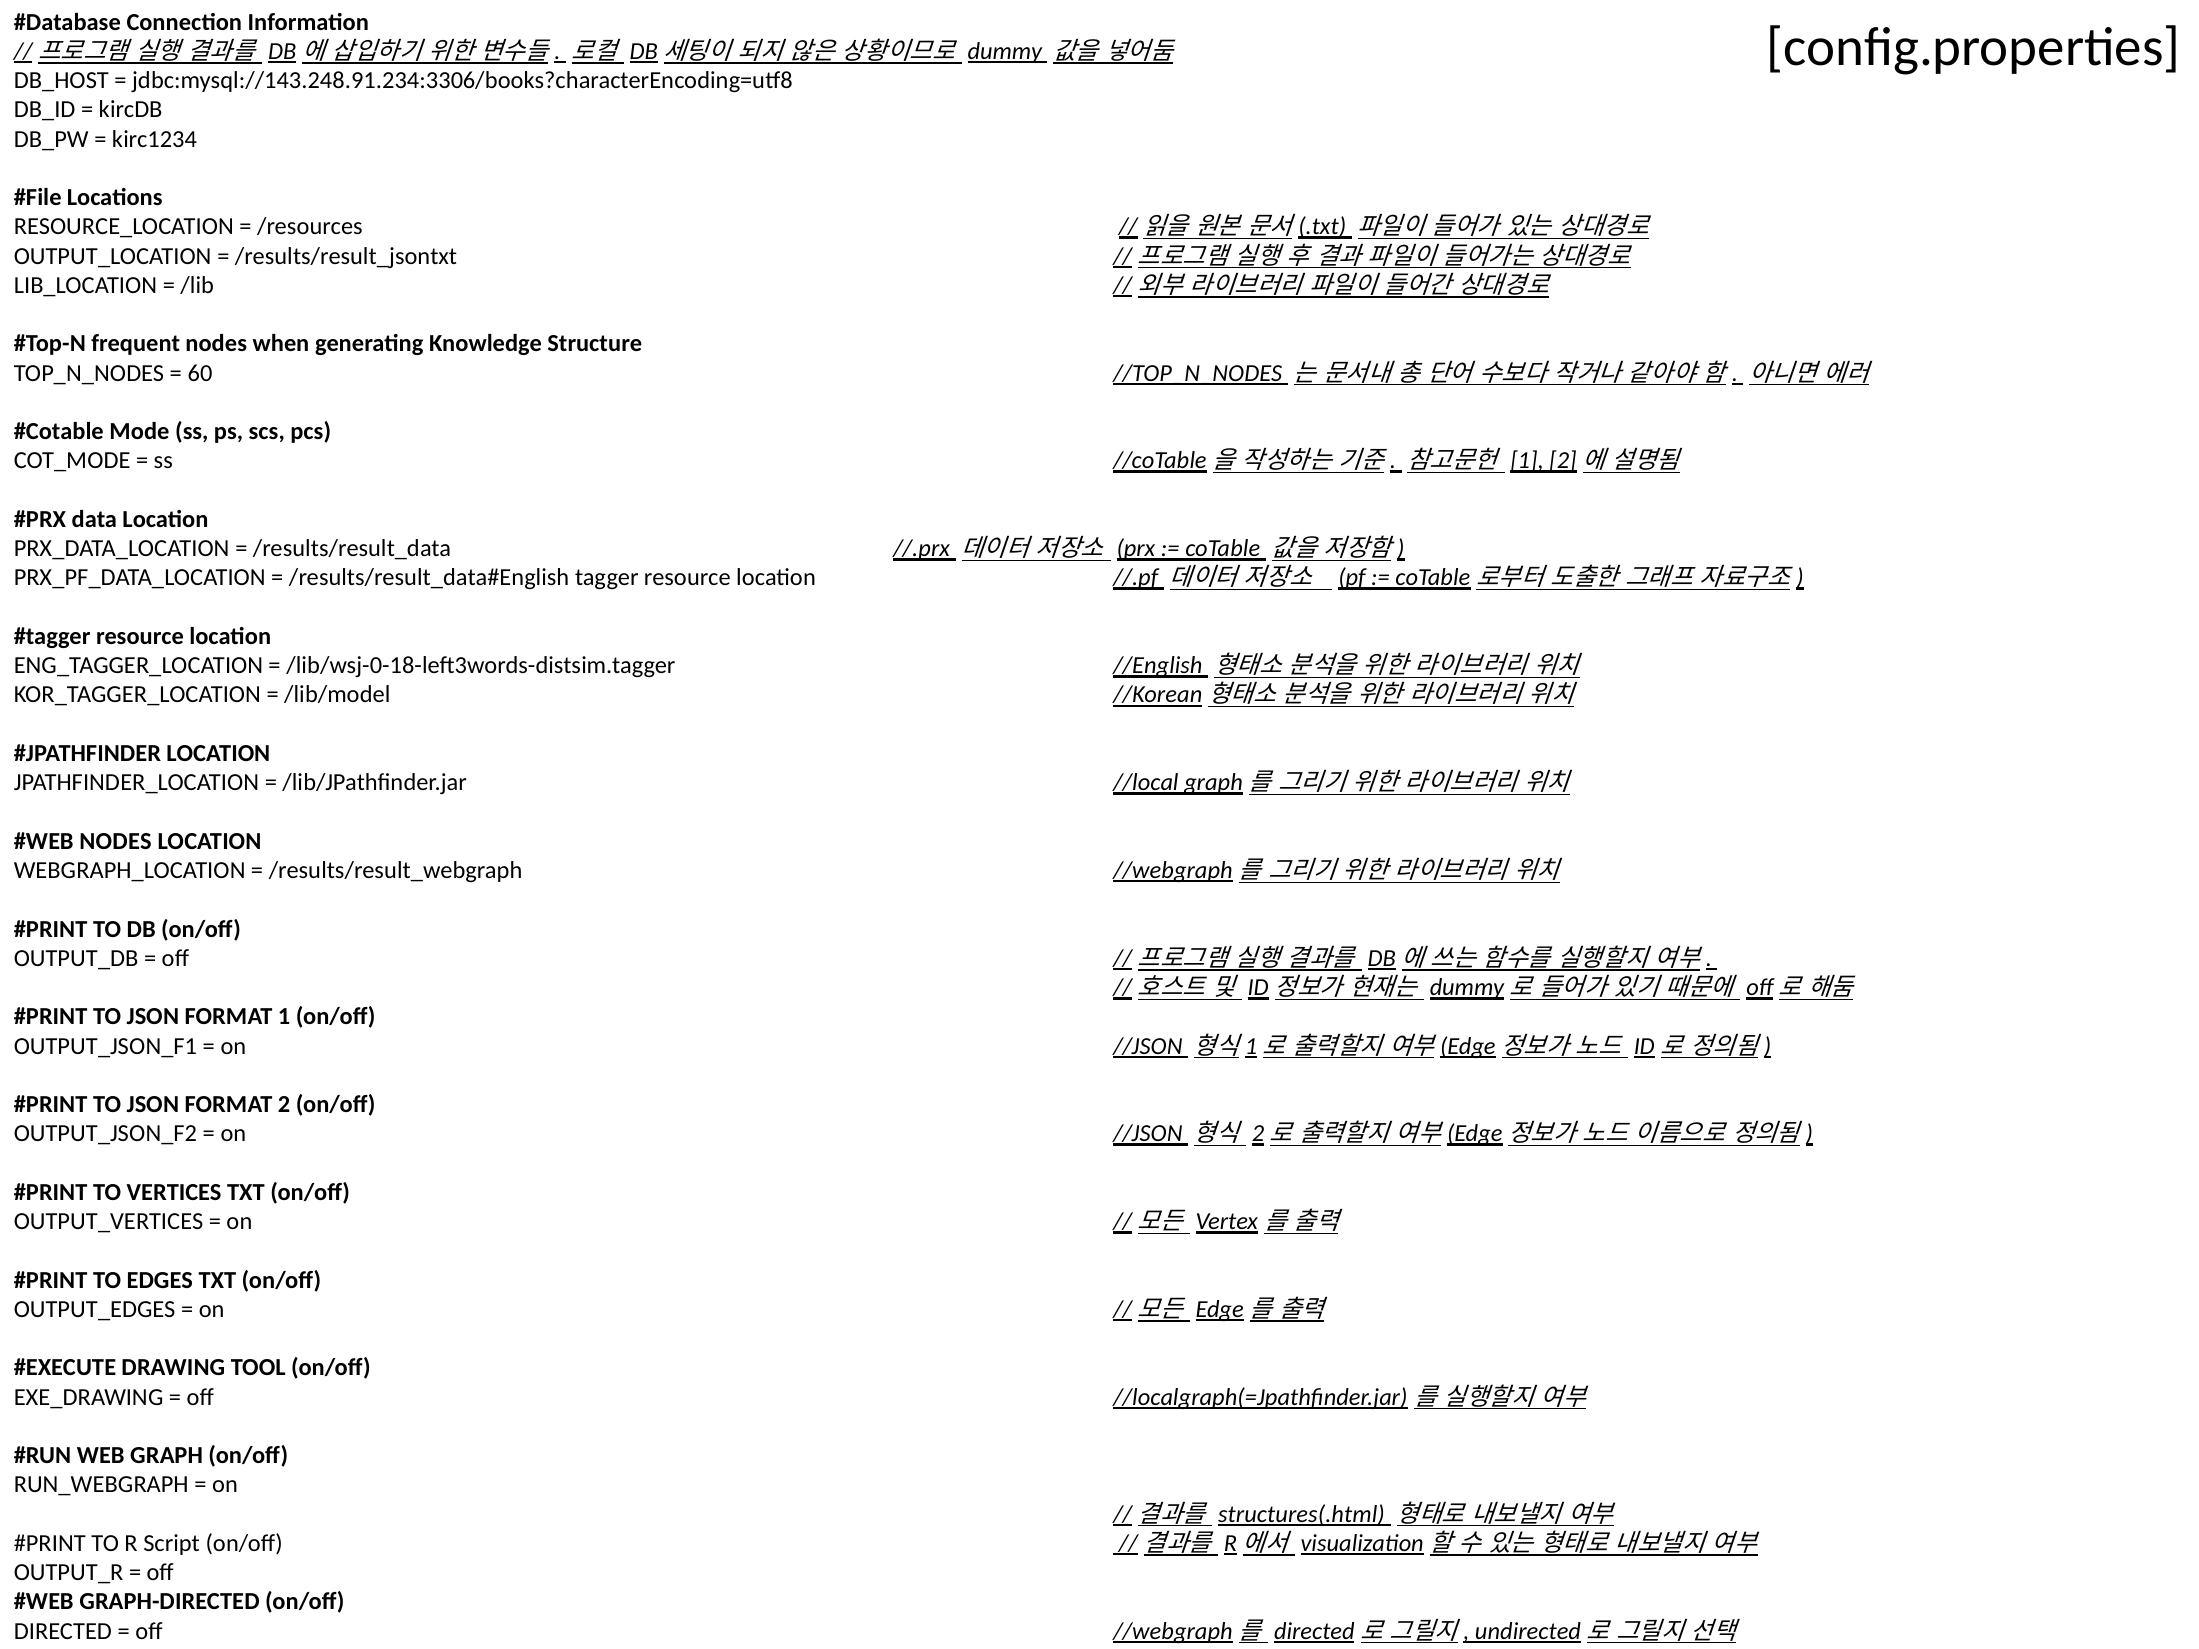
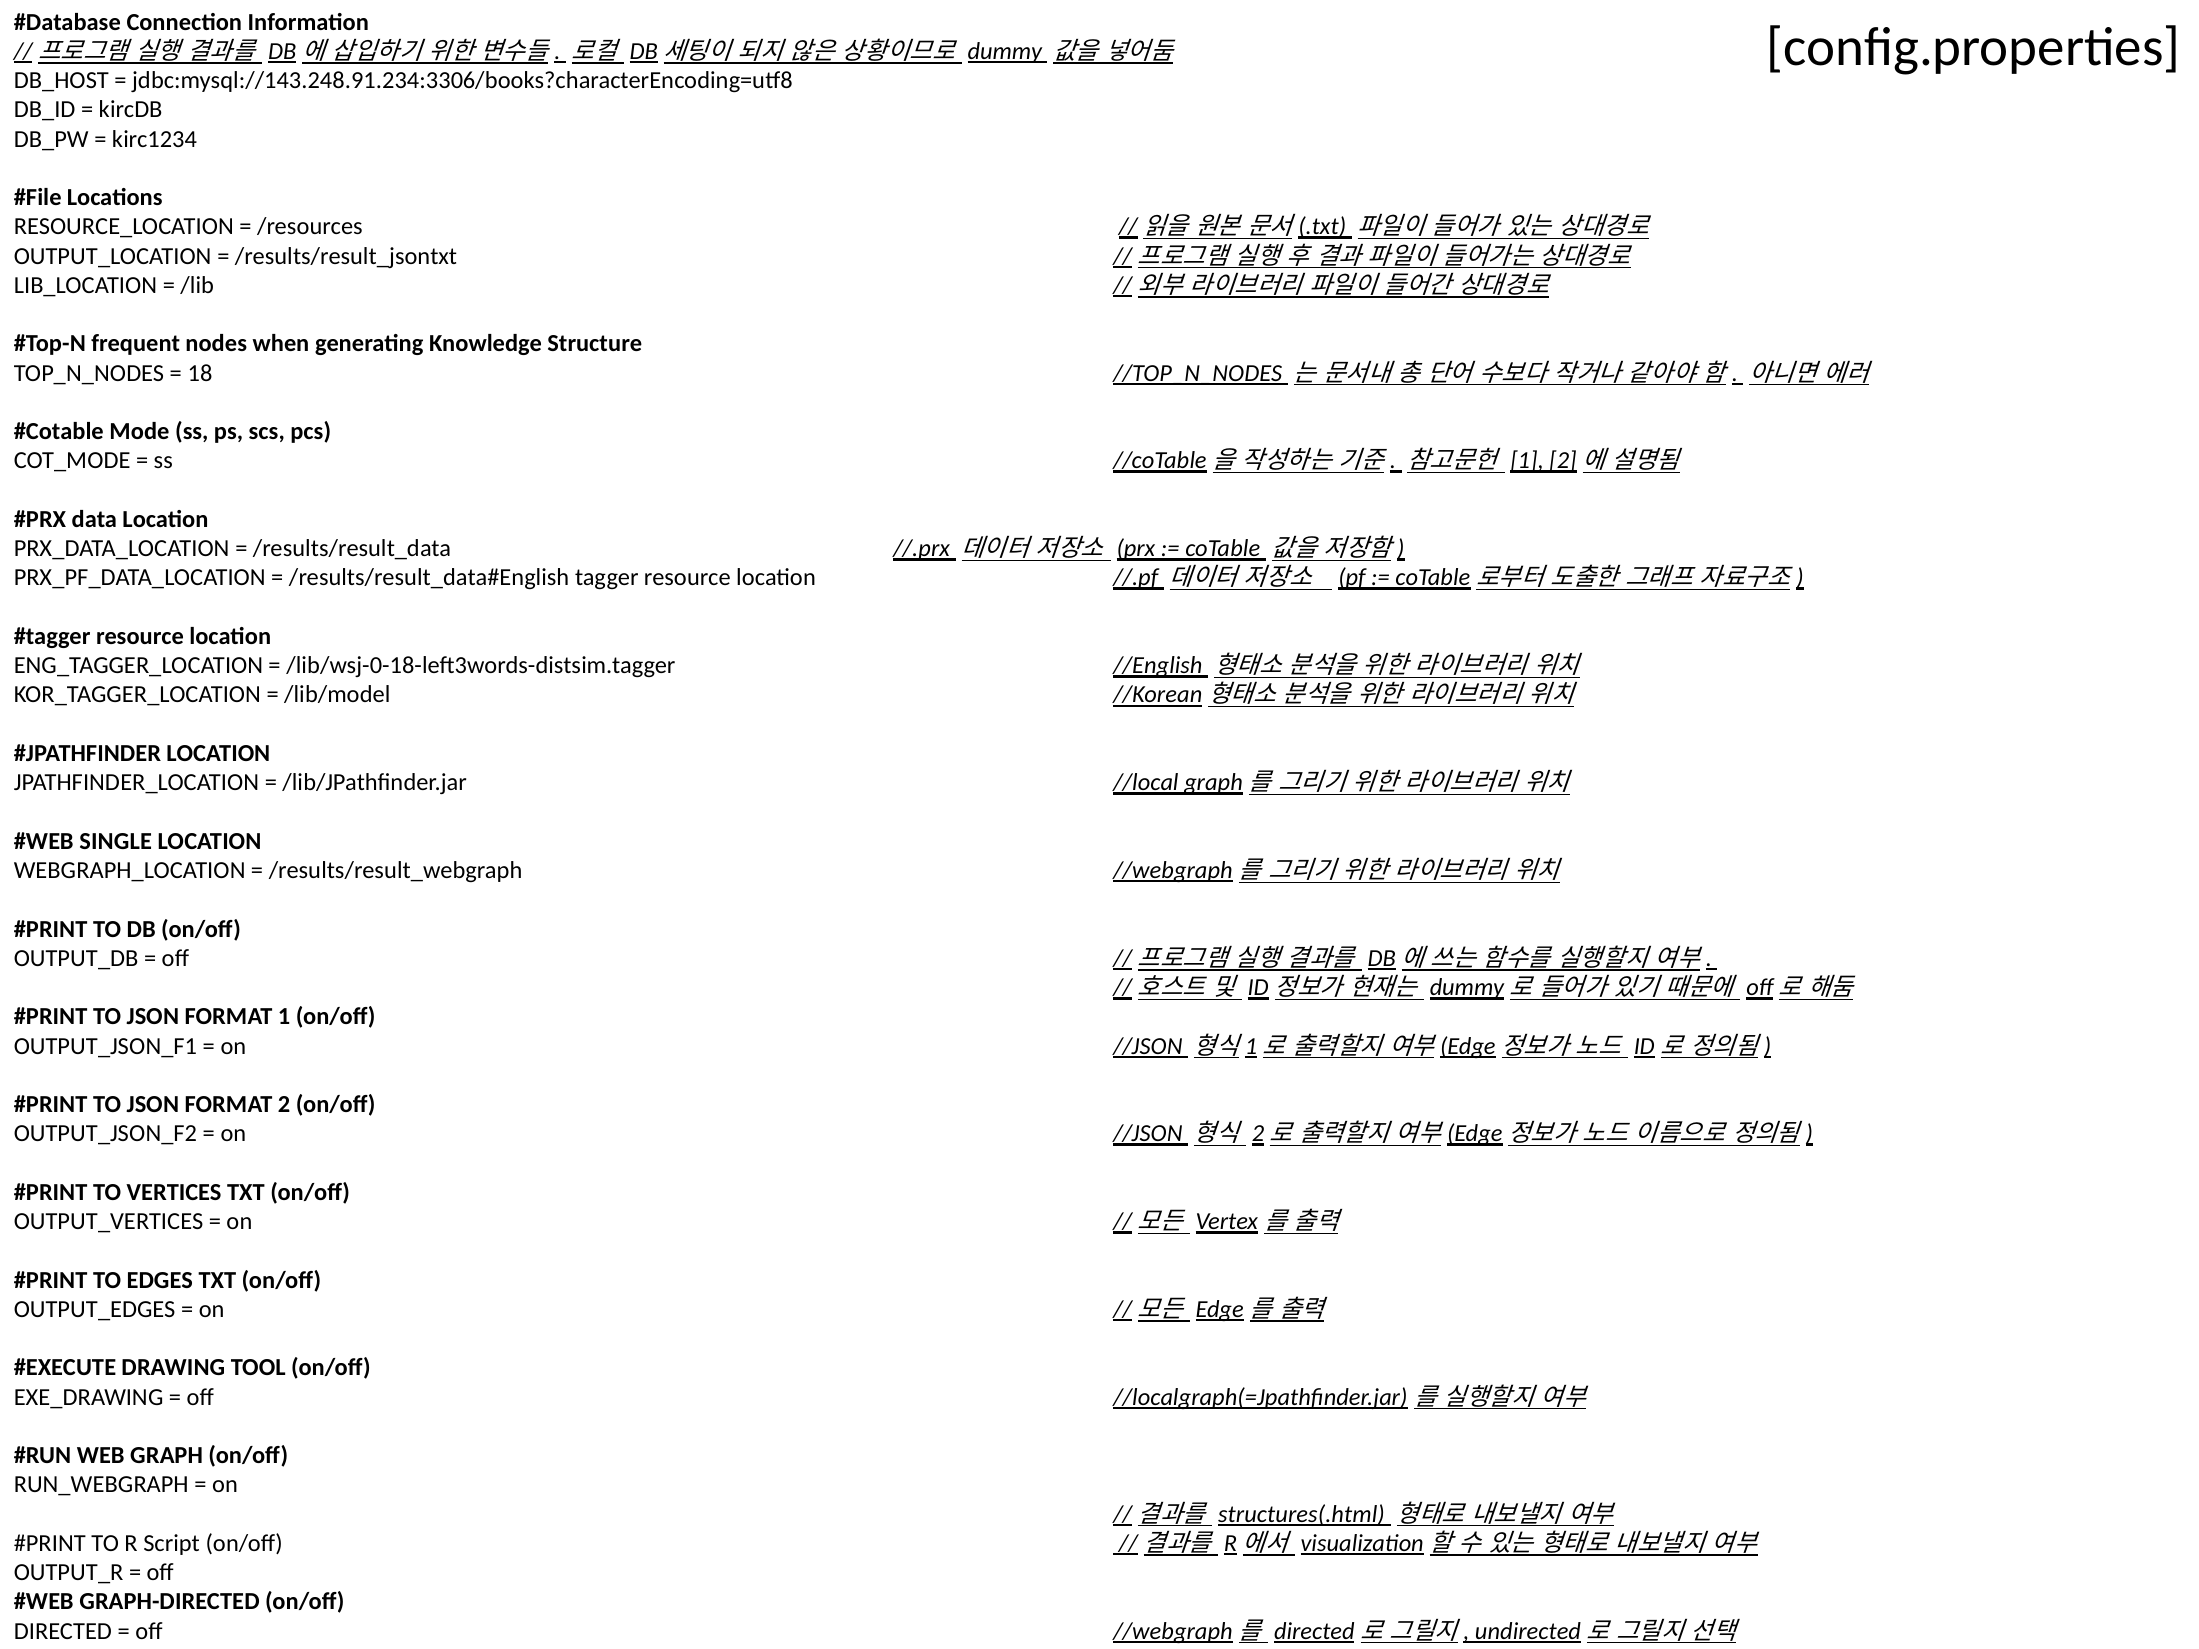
60: 60 -> 18 (200, 373)
NODES: NODES -> SINGLE (116, 841)
